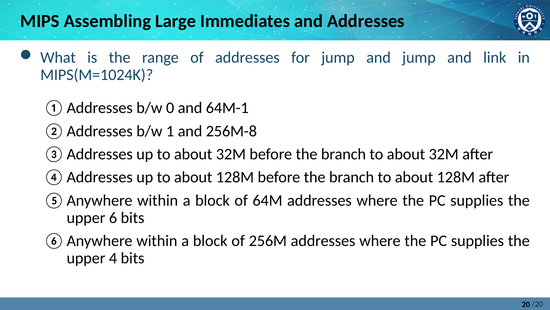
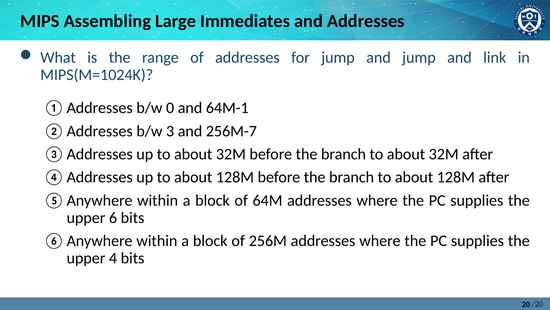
1: 1 -> 3 (170, 131)
256M-8: 256M-8 -> 256M-7 (231, 131)
